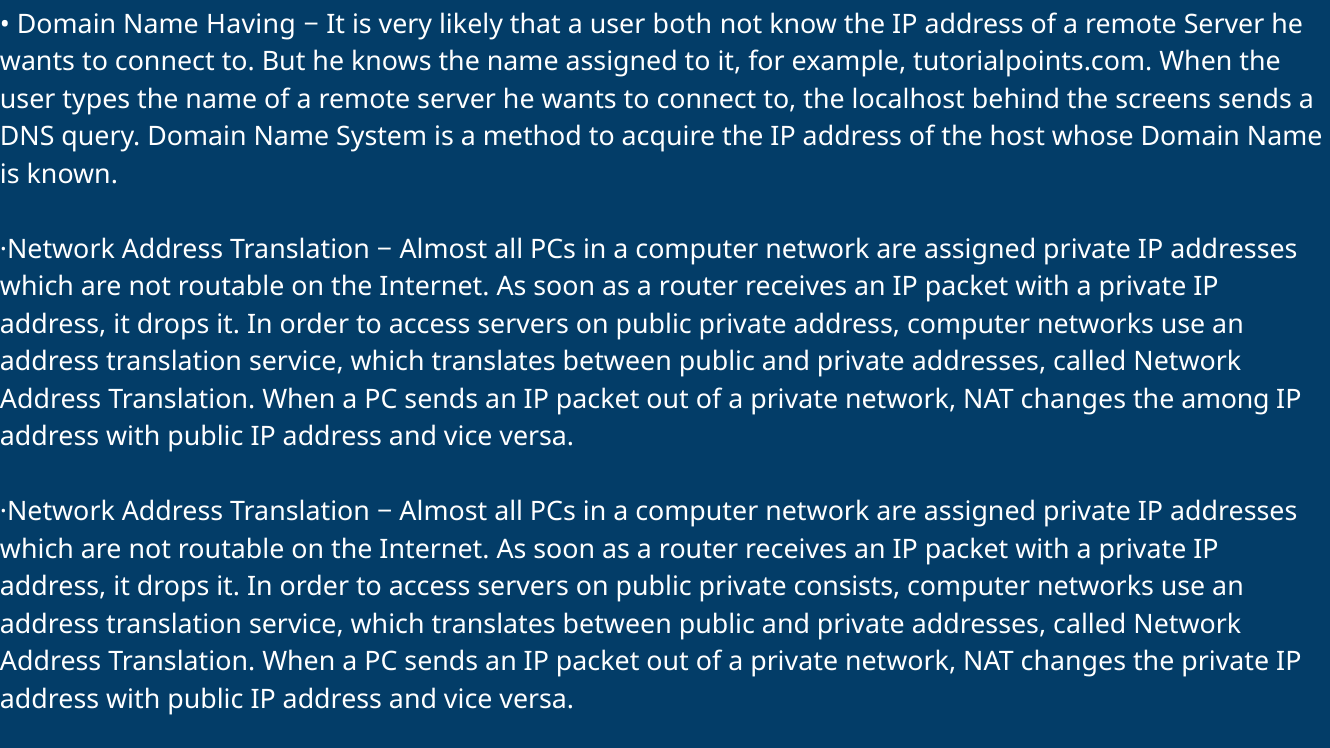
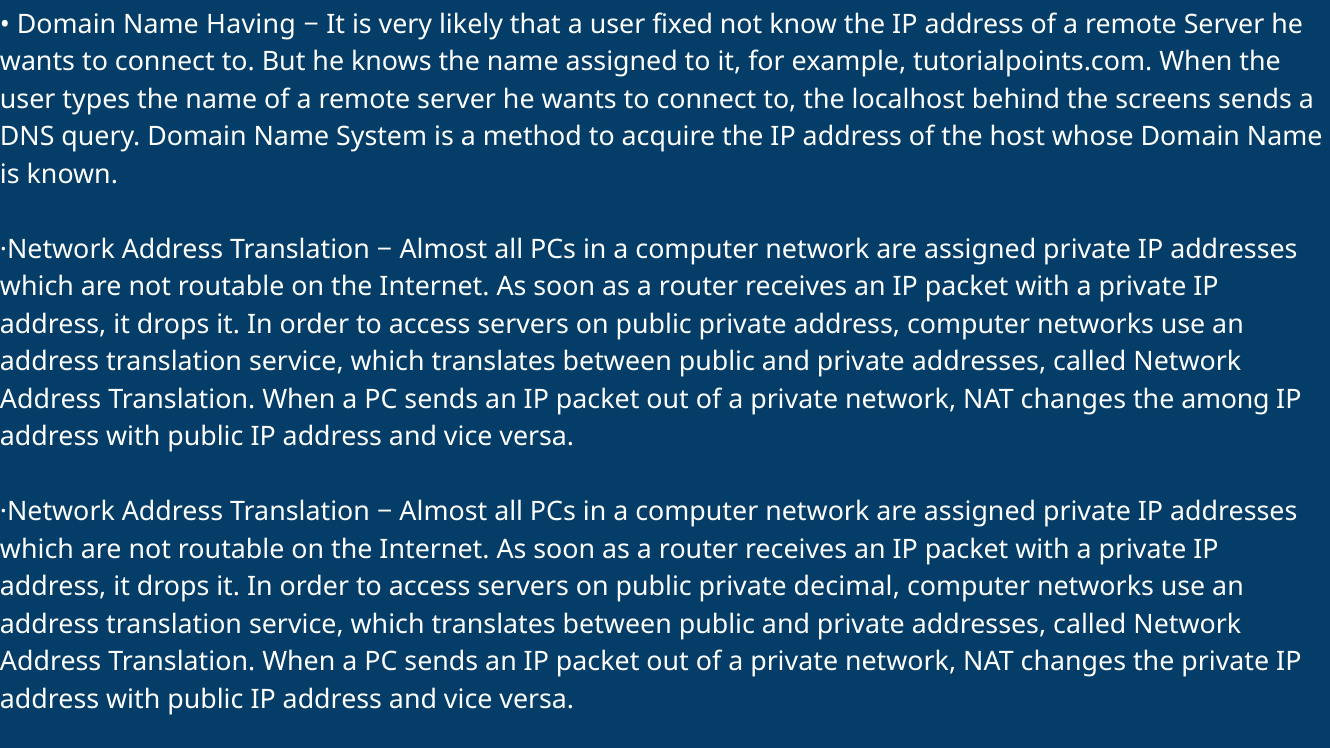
both: both -> fixed (683, 24)
consists: consists -> decimal (847, 587)
